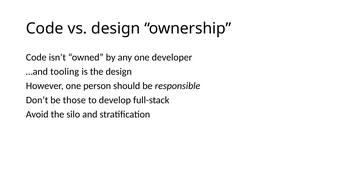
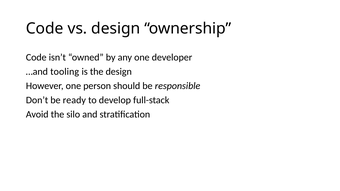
those: those -> ready (74, 100)
